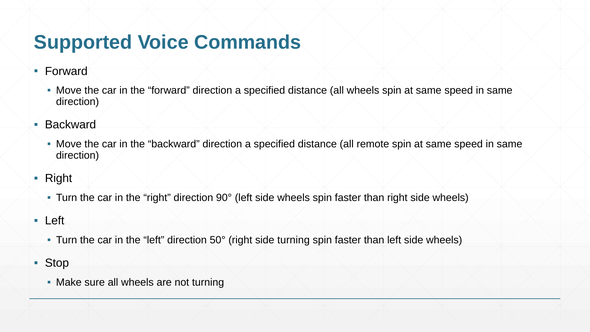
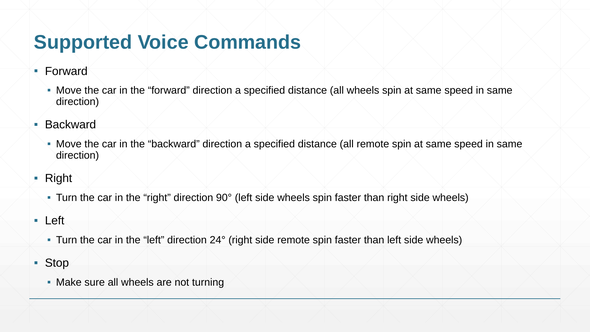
50°: 50° -> 24° (218, 240)
side turning: turning -> remote (294, 240)
